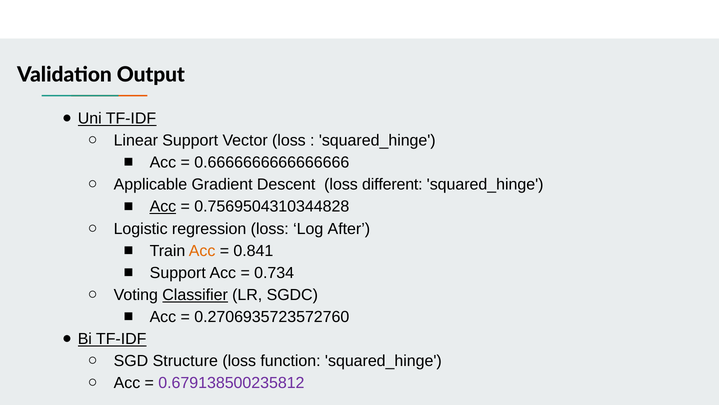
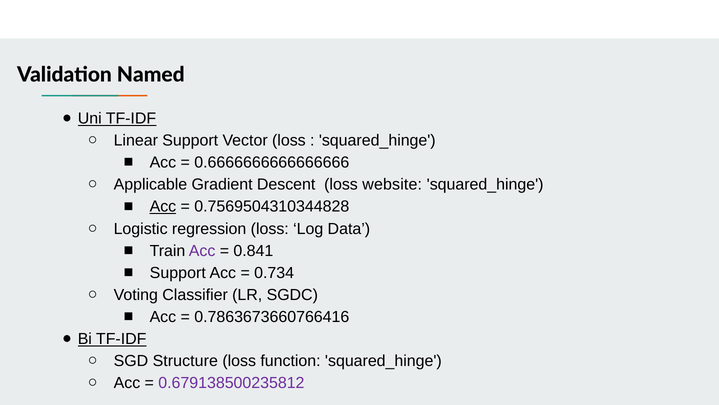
Output: Output -> Named (151, 75)
different: different -> website (392, 184)
After: After -> Data (349, 228)
Acc colour: orange -> purple (202, 250)
Classifier underline: present -> none (195, 295)
0.2706935723572760: 0.2706935723572760 -> 0.7863673660766416 (272, 317)
